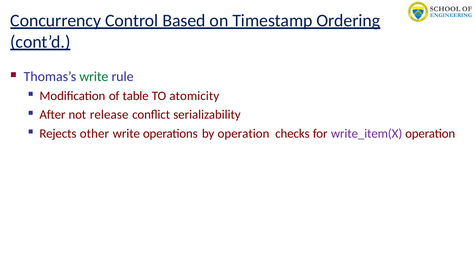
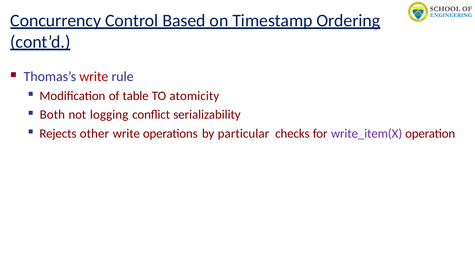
write colour: green -> red (94, 77)
After: After -> Both (52, 115)
release: release -> logging (109, 115)
by operation: operation -> particular (243, 134)
